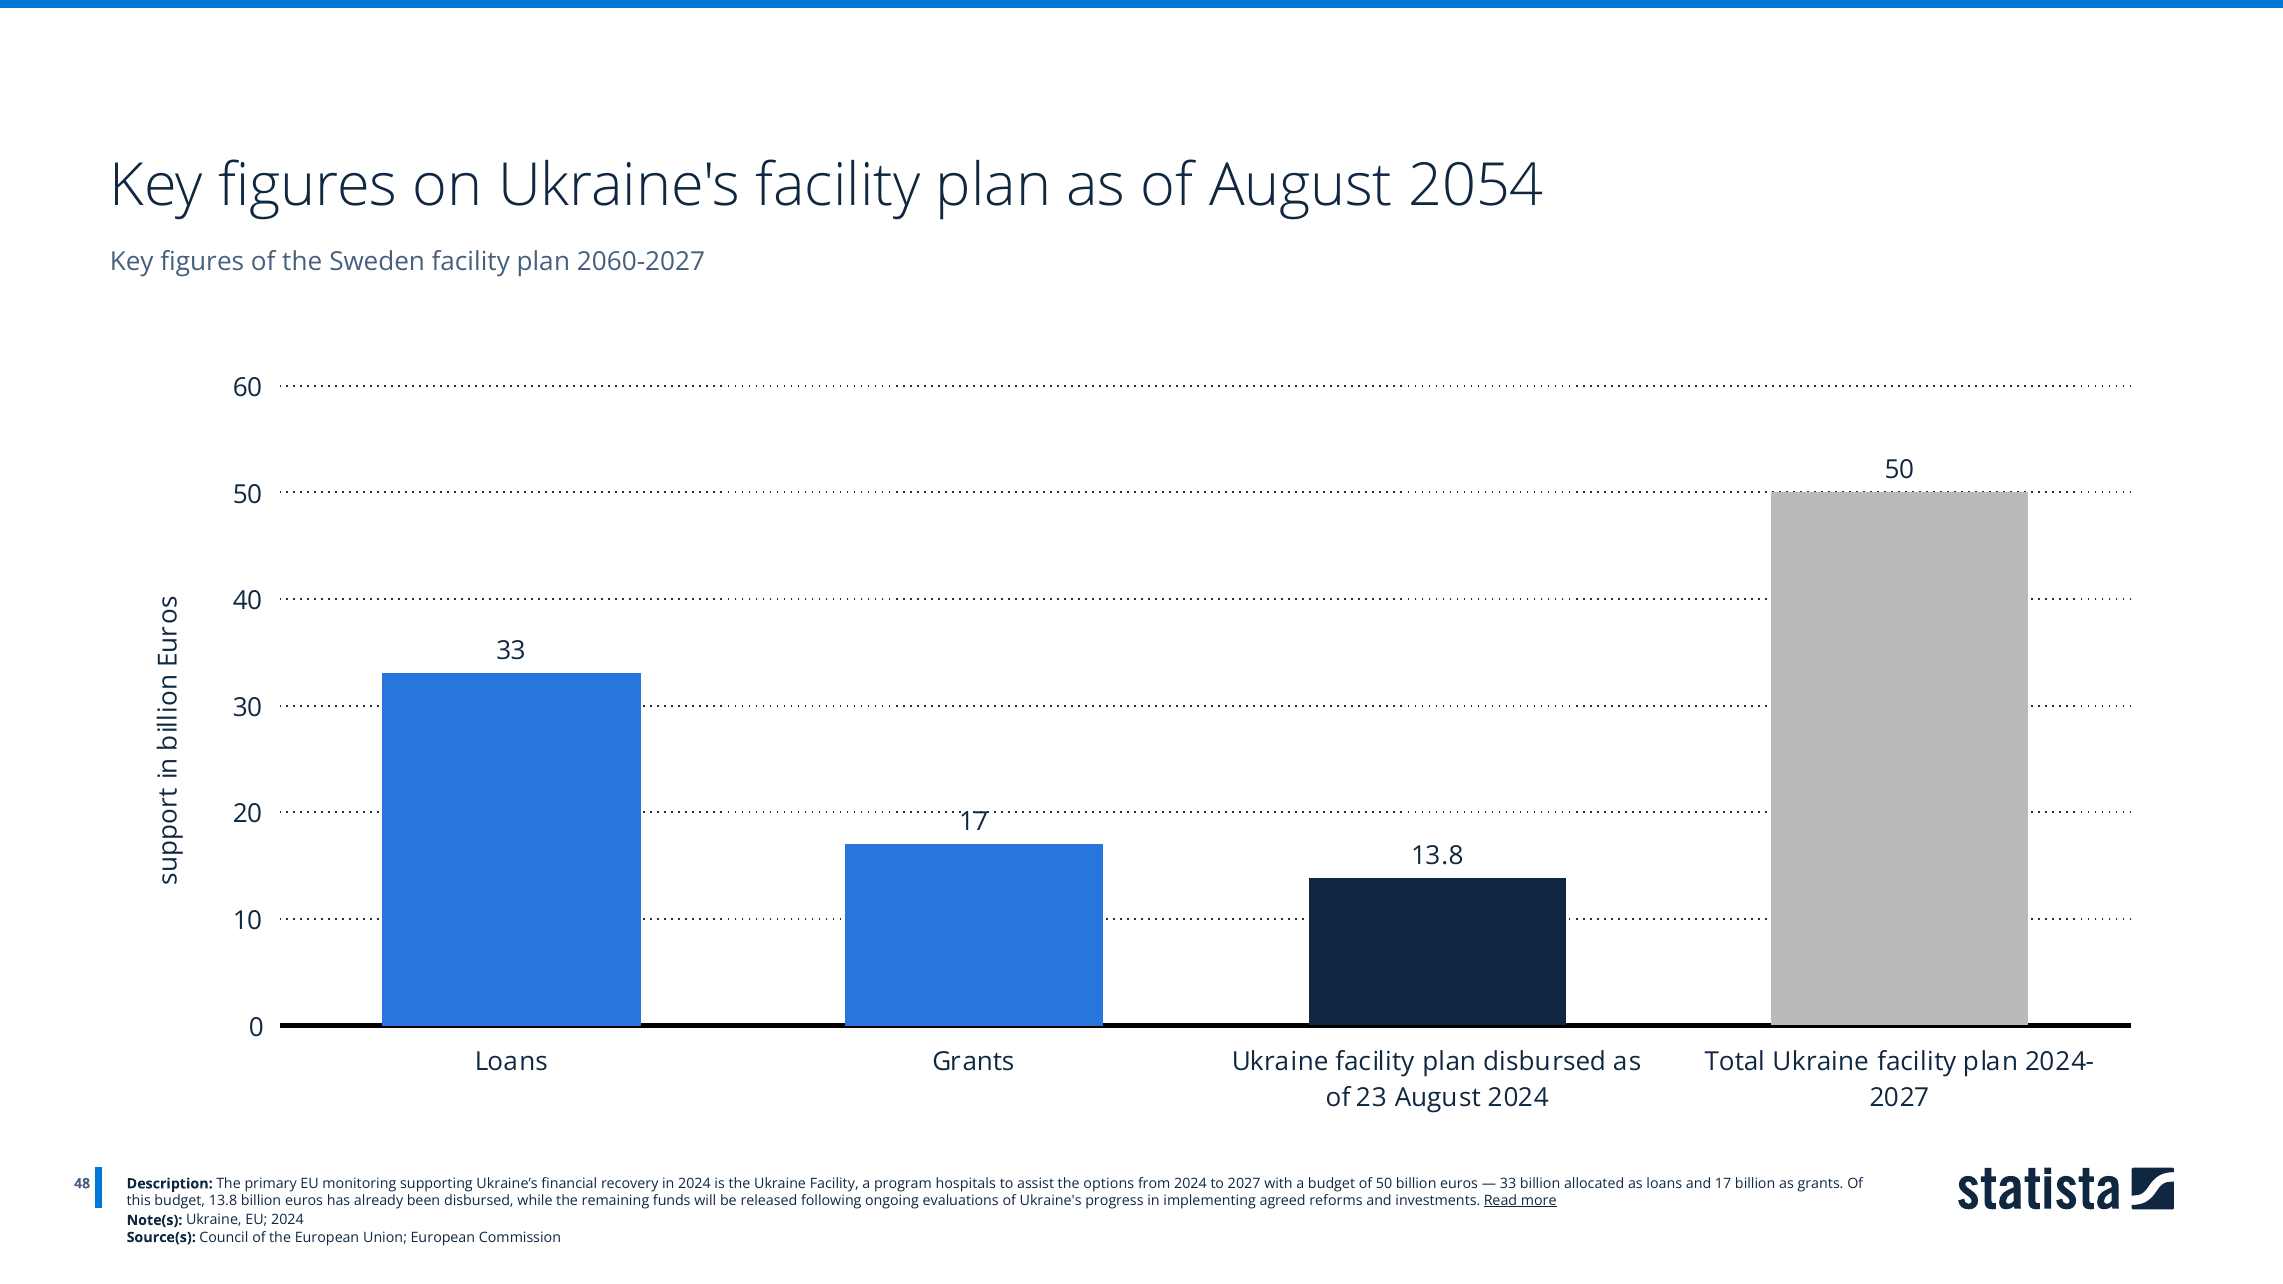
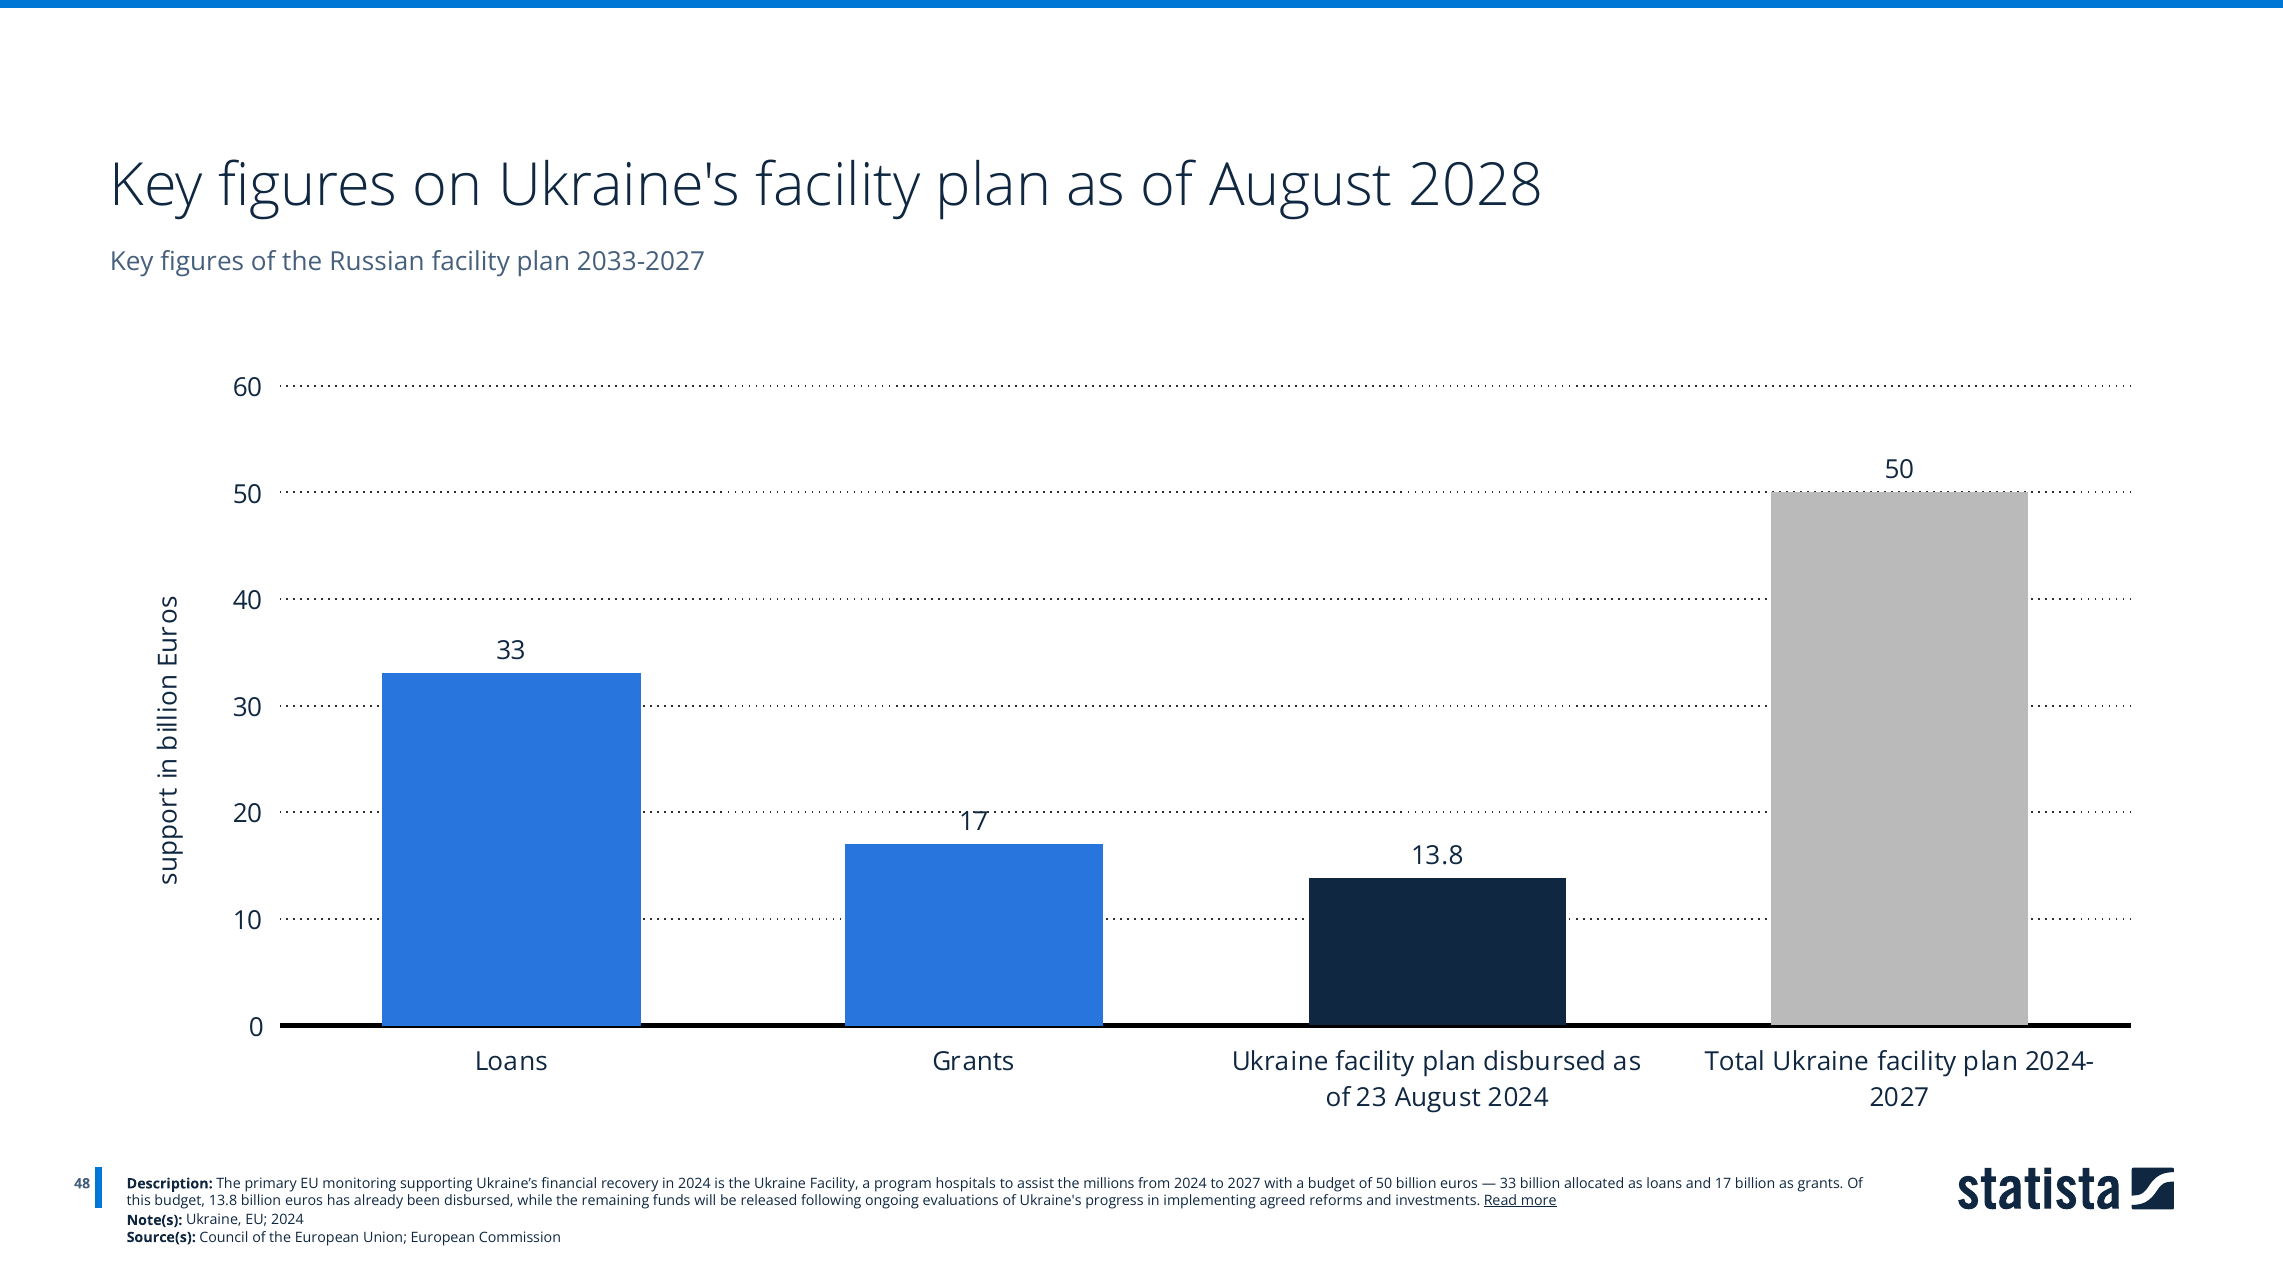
2054: 2054 -> 2028 (1476, 186)
Sweden: Sweden -> Russian (377, 262)
2060-2027: 2060-2027 -> 2033-2027 (641, 262)
options: options -> millions (1109, 1184)
